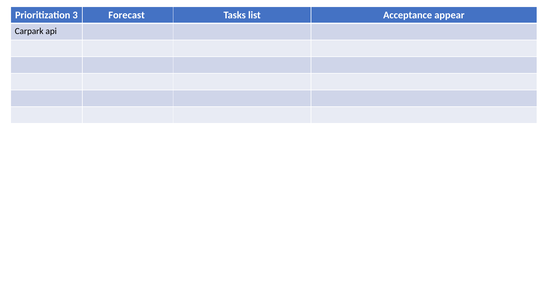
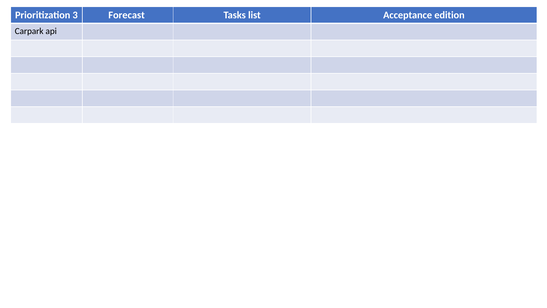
appear: appear -> edition (449, 15)
